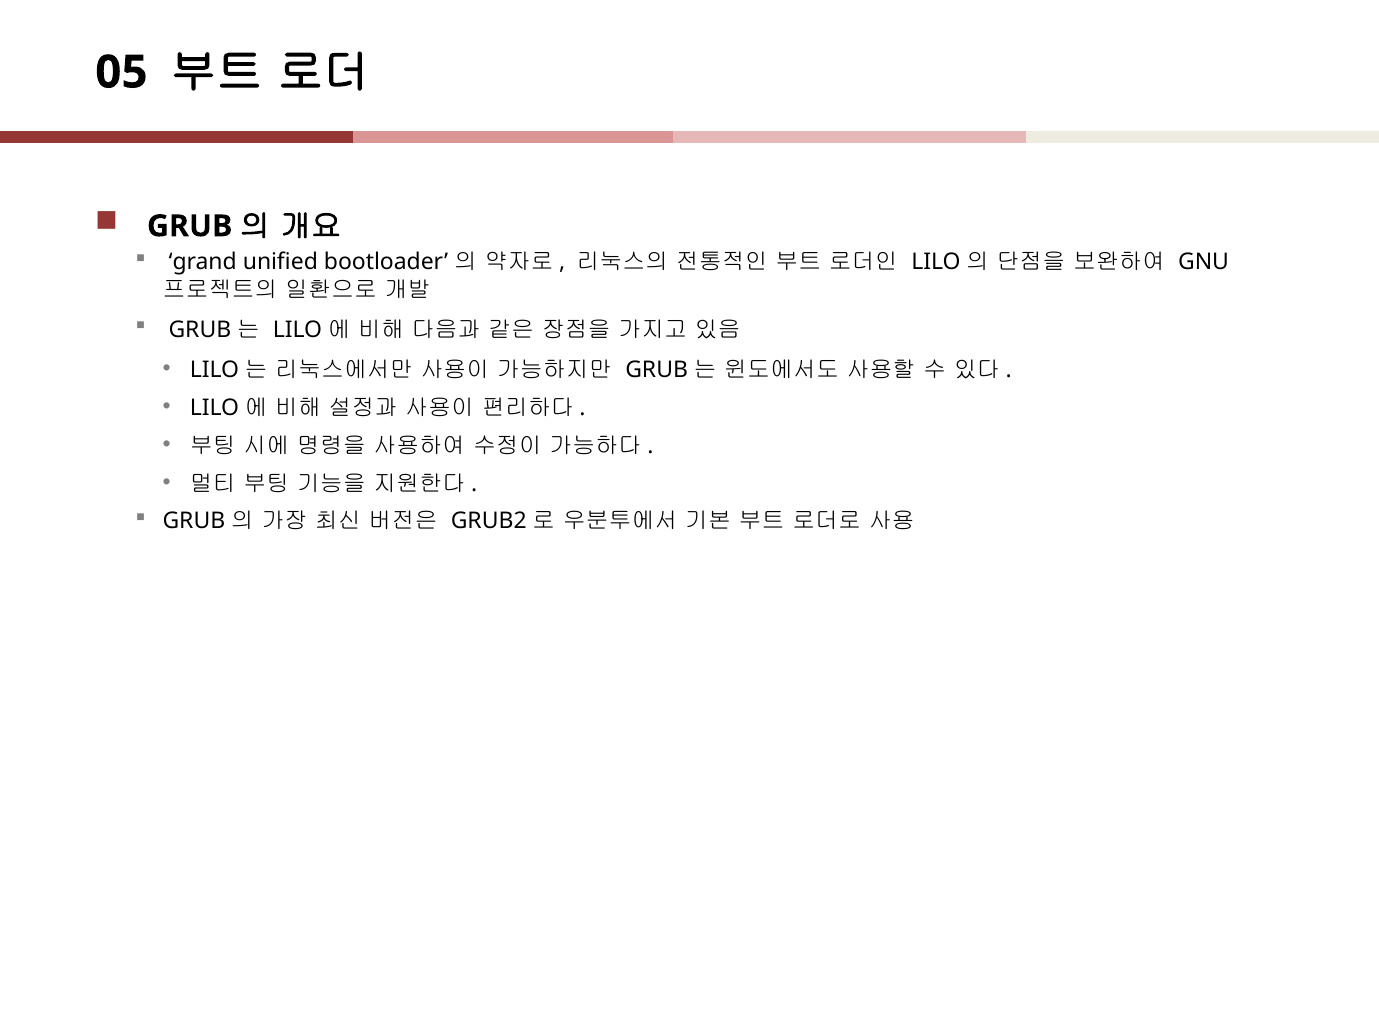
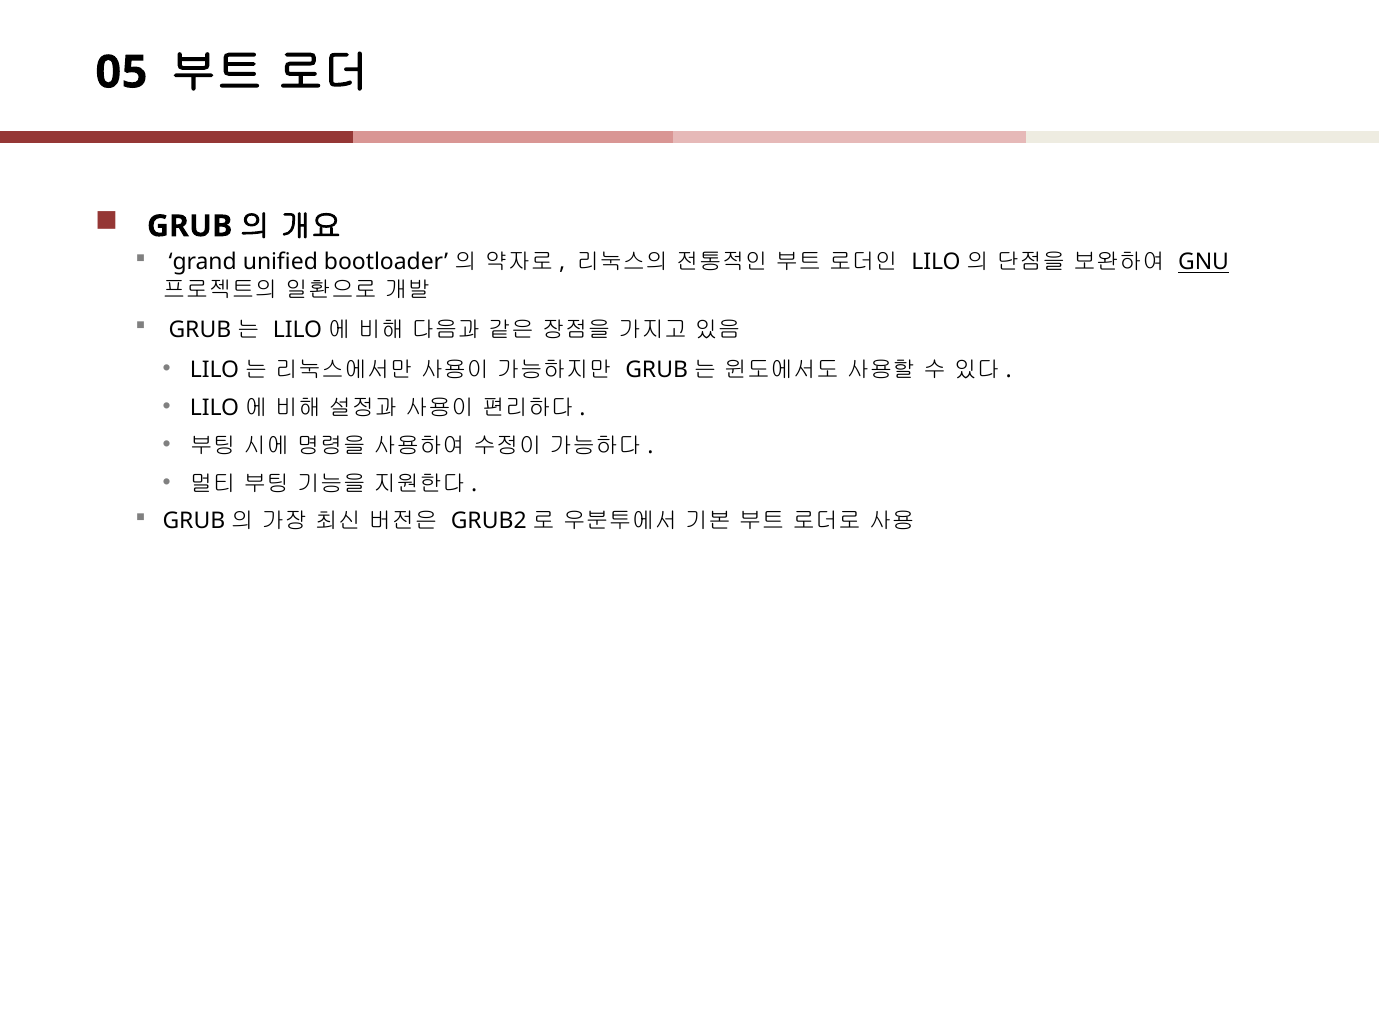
GNU underline: none -> present (1204, 262)
